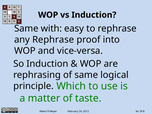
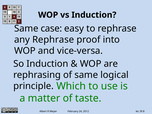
with: with -> case (51, 28)
